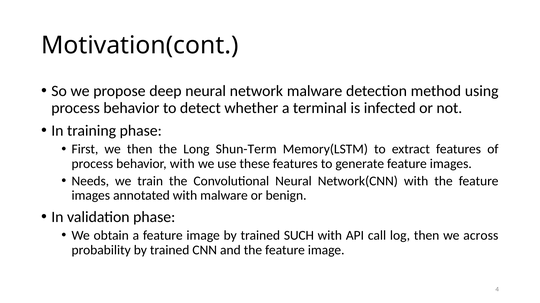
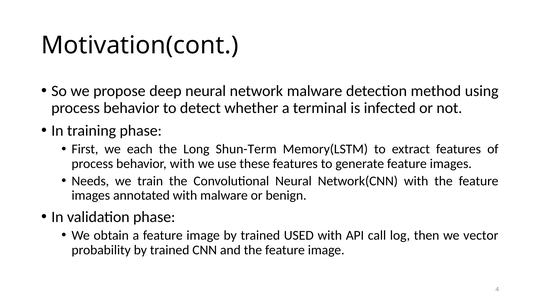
we then: then -> each (140, 149)
SUCH: SUCH -> USED (299, 236)
across: across -> vector (481, 236)
